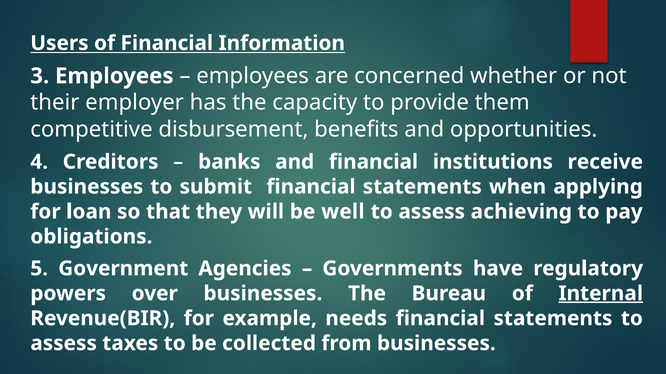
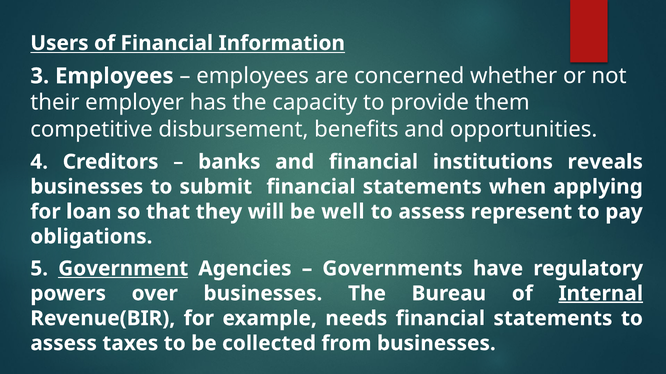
receive: receive -> reveals (605, 162)
achieving: achieving -> represent (521, 212)
Government underline: none -> present (123, 269)
